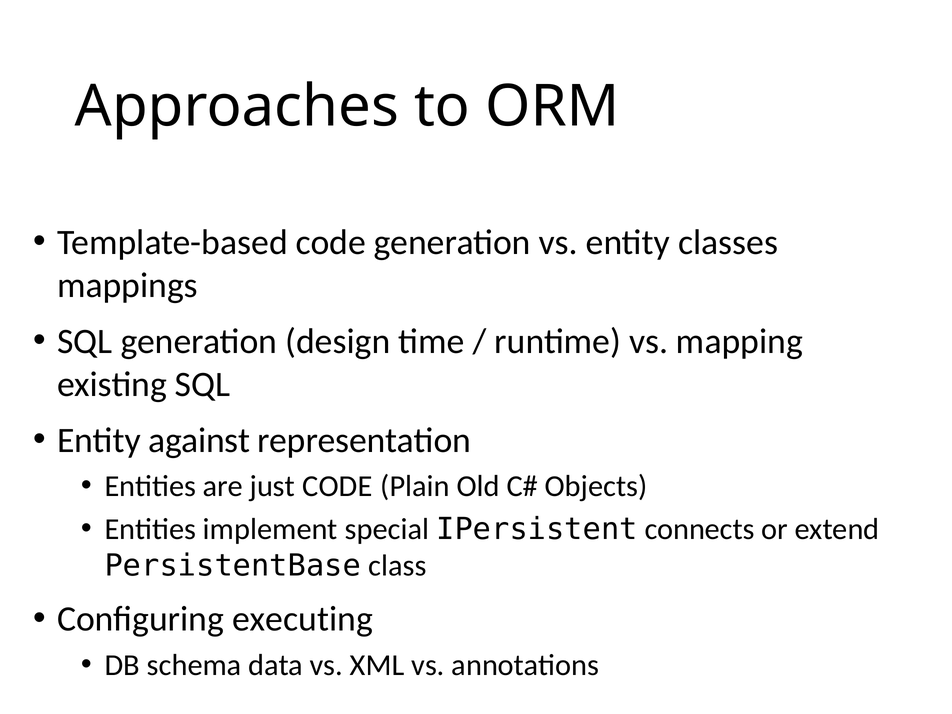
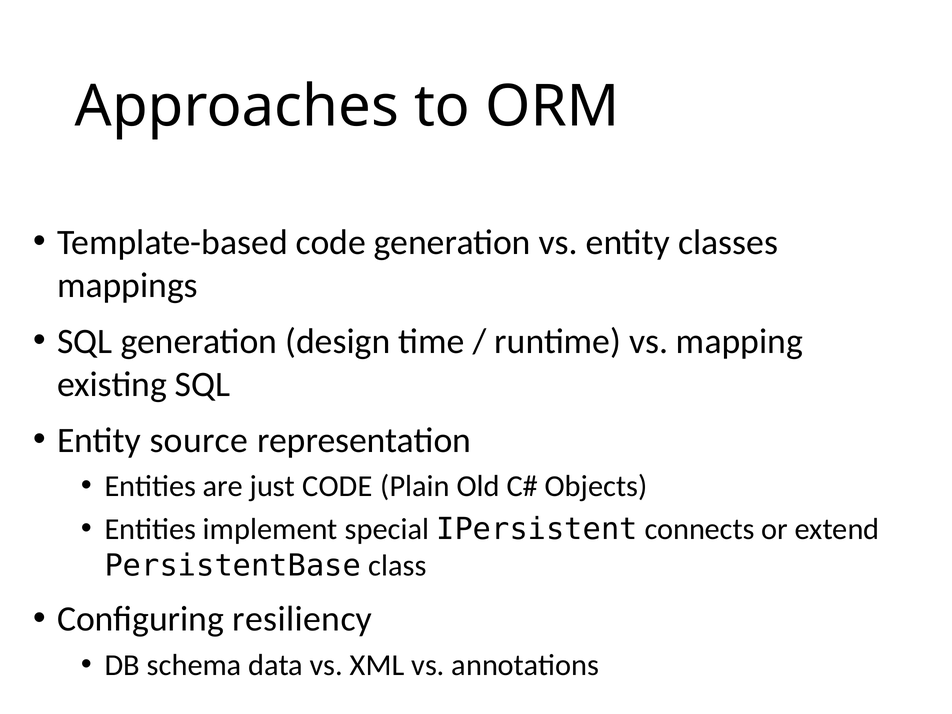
against: against -> source (199, 440)
executing: executing -> resiliency (302, 619)
